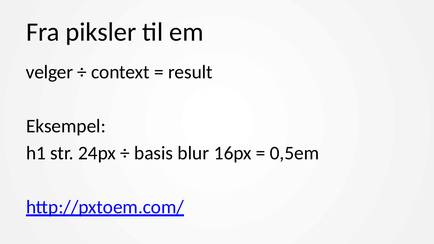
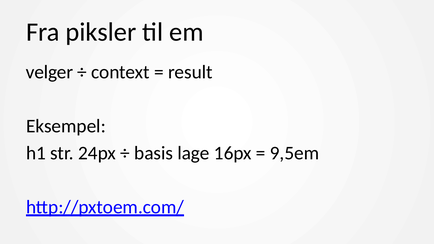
blur: blur -> lage (194, 153)
0,5em: 0,5em -> 9,5em (295, 153)
